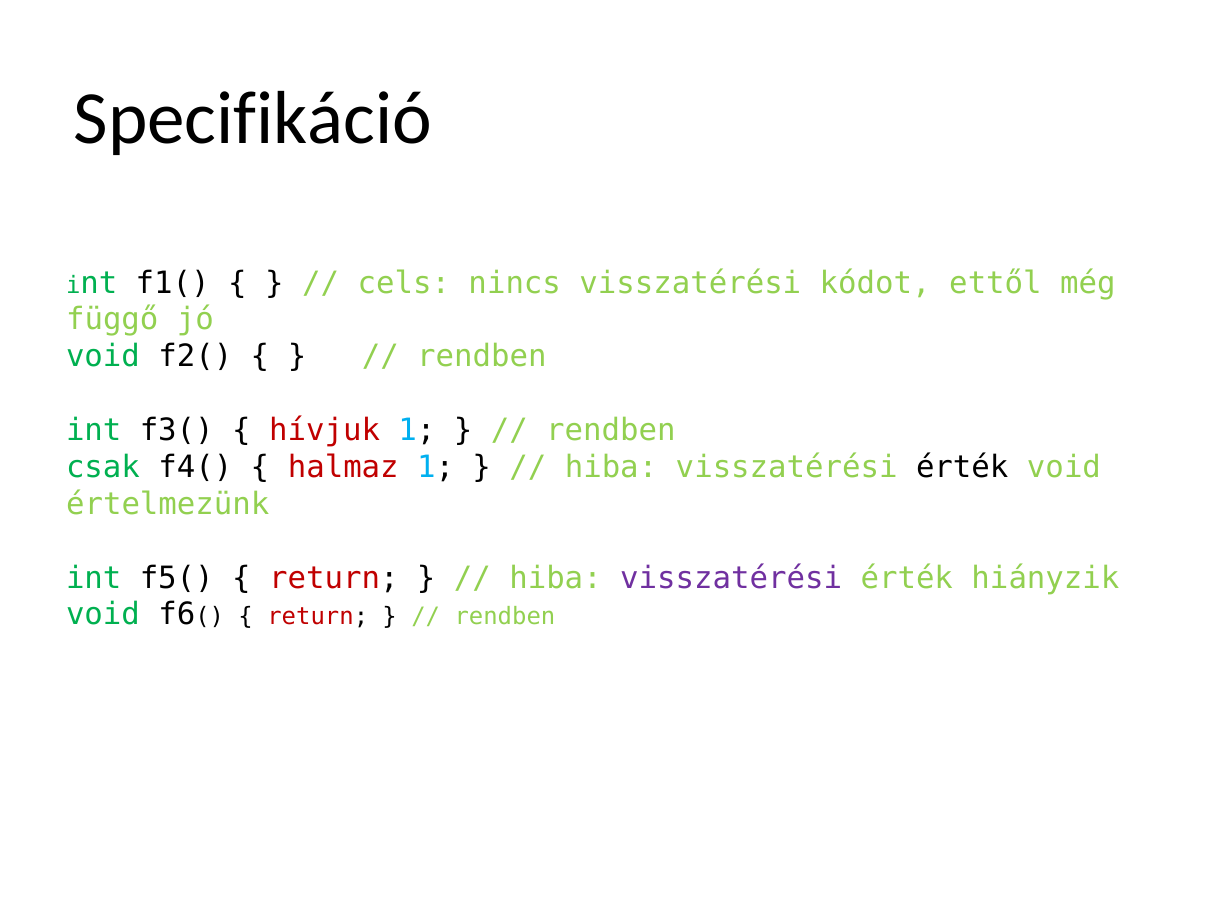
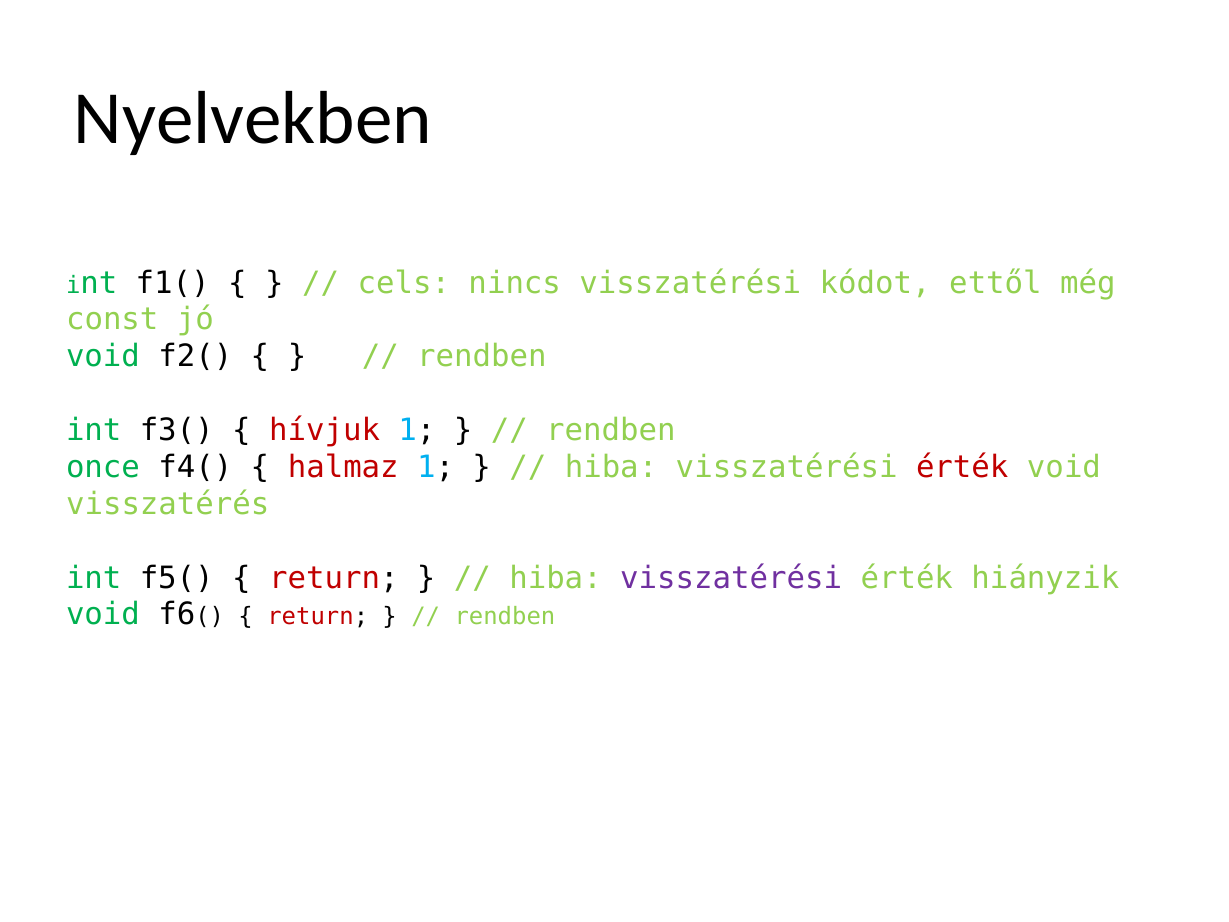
Specifikáció: Specifikáció -> Nyelvekben (253, 119)
függő: függő -> const (112, 320)
csak: csak -> once (103, 467)
érték colour: black -> red (962, 467)
értelmezünk: értelmezünk -> visszatérés (168, 504)
